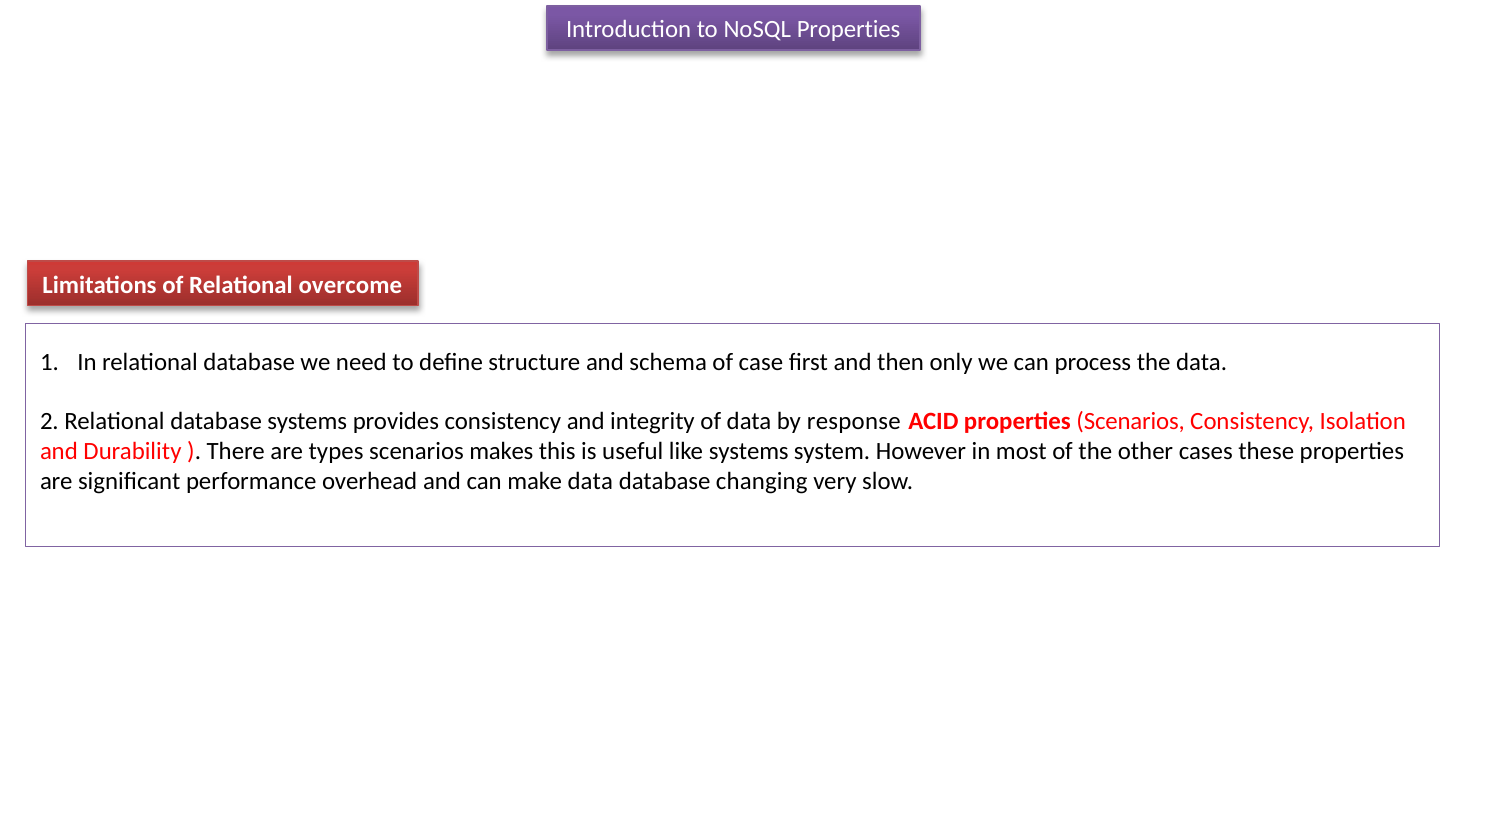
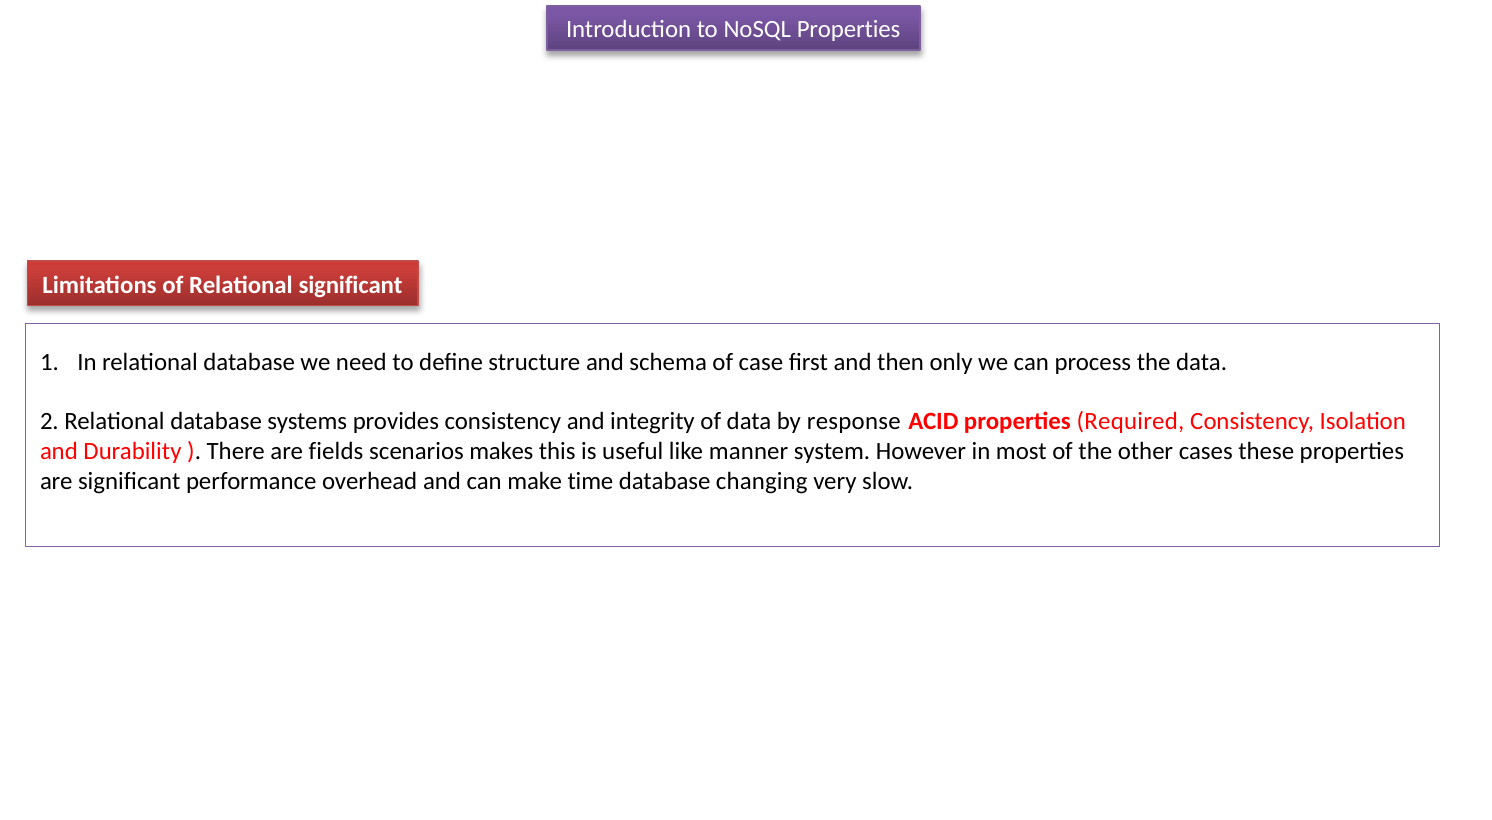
Relational overcome: overcome -> significant (350, 285)
properties Scenarios: Scenarios -> Required (1130, 422)
types: types -> fields (336, 452)
like systems: systems -> manner (749, 452)
make data: data -> time (590, 482)
